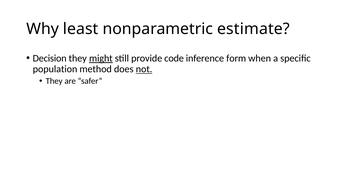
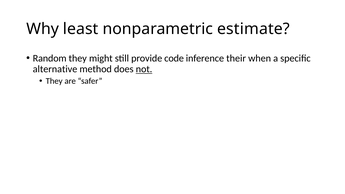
Decision: Decision -> Random (50, 58)
might underline: present -> none (101, 58)
form: form -> their (236, 58)
population: population -> alternative (55, 69)
